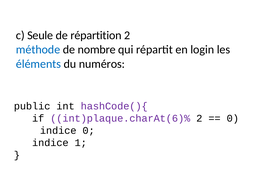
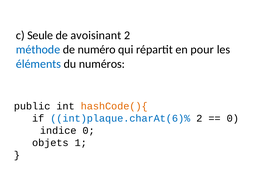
répartition: répartition -> avoisinant (96, 35)
nombre: nombre -> numéro (97, 50)
login: login -> pour (202, 50)
hashCode(){ colour: purple -> orange (114, 106)
int)plaque.charAt(6)% colour: purple -> blue (120, 118)
indice: indice -> objets (50, 143)
